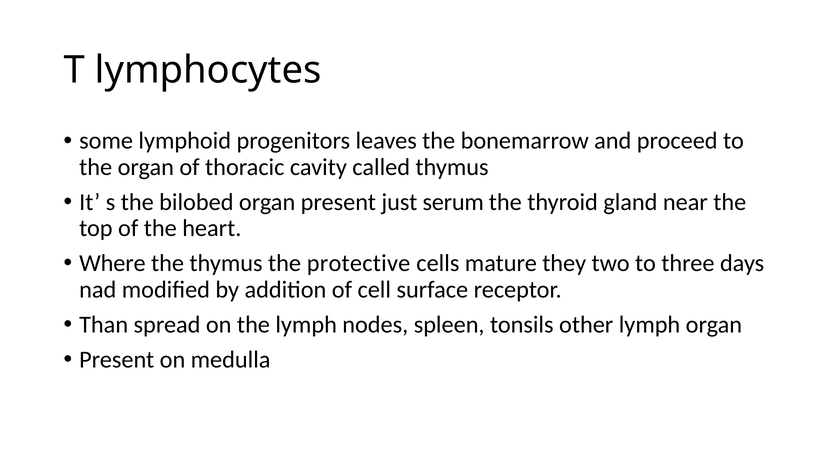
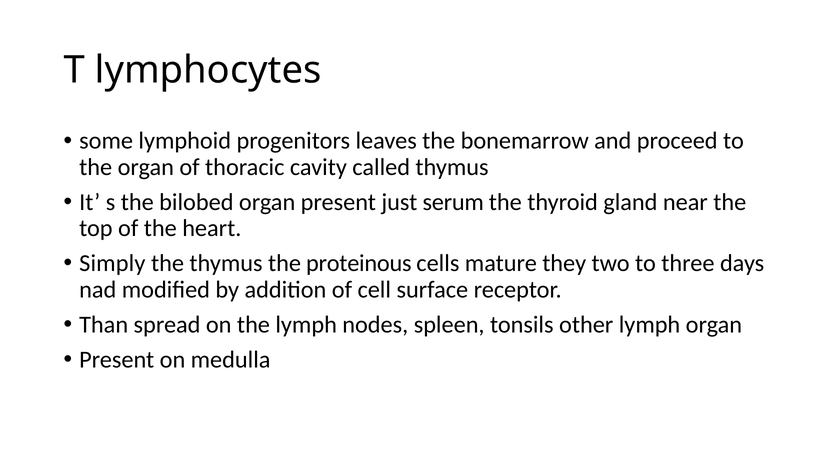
Where: Where -> Simply (112, 263)
protective: protective -> proteinous (359, 263)
